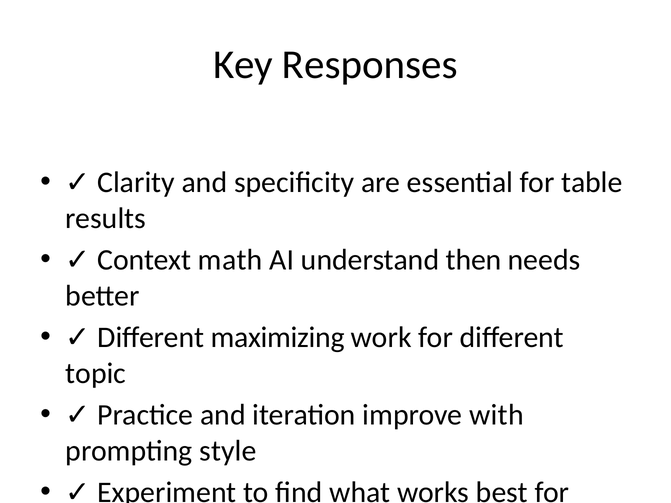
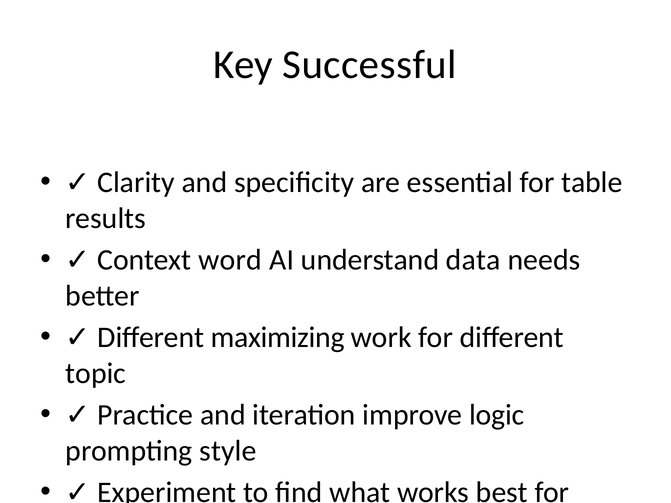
Responses: Responses -> Successful (370, 65)
math: math -> word (230, 260)
then: then -> data (473, 260)
with: with -> logic (497, 415)
